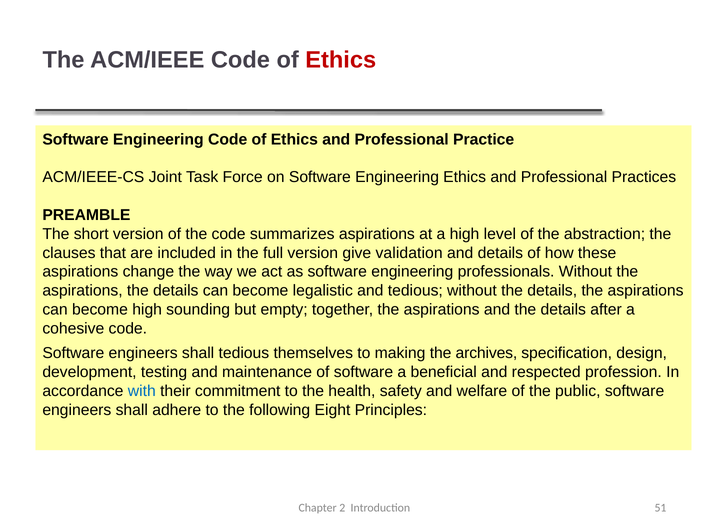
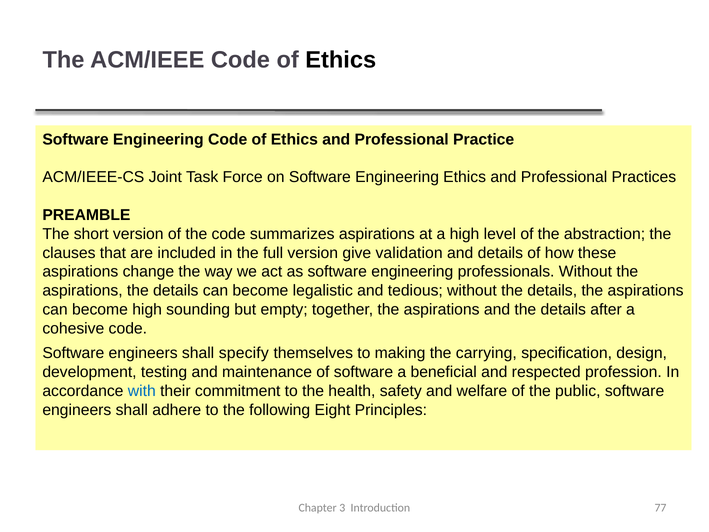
Ethics colour: red -> black (341, 60)
shall tedious: tedious -> specify (244, 353)
archives: archives -> carrying (486, 353)
2: 2 -> 3 (342, 508)
51: 51 -> 77 (660, 508)
